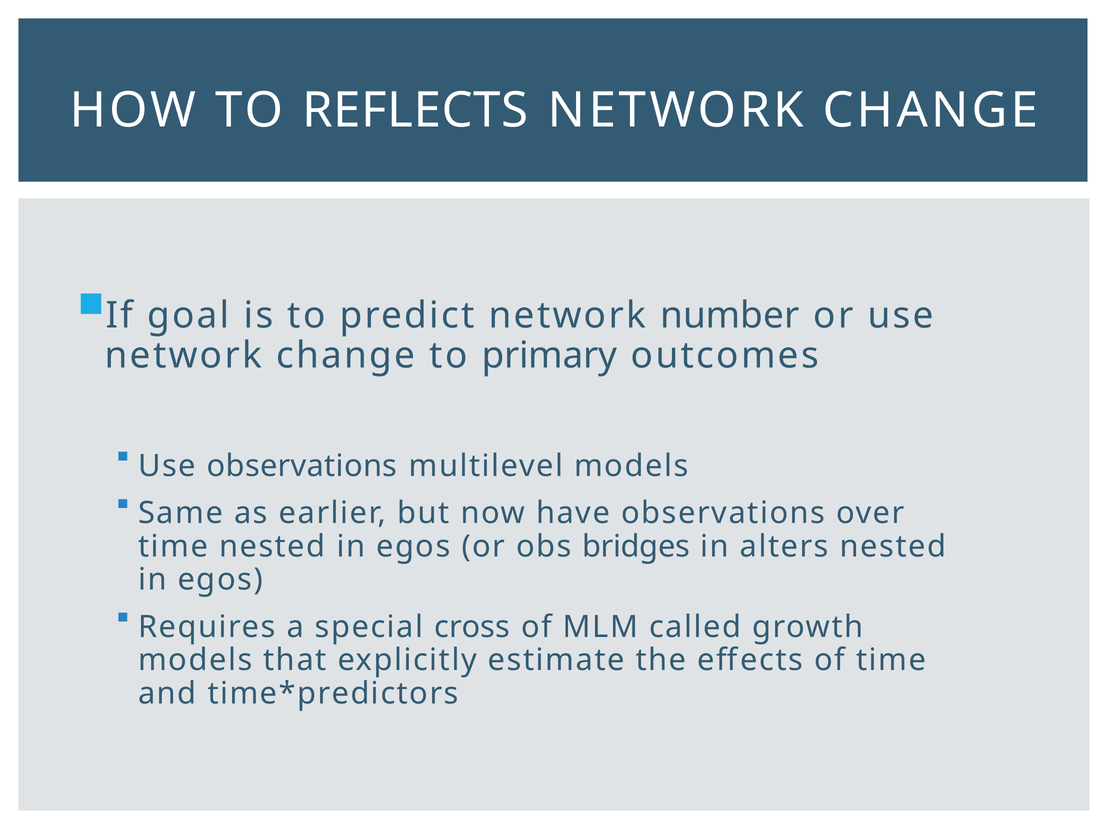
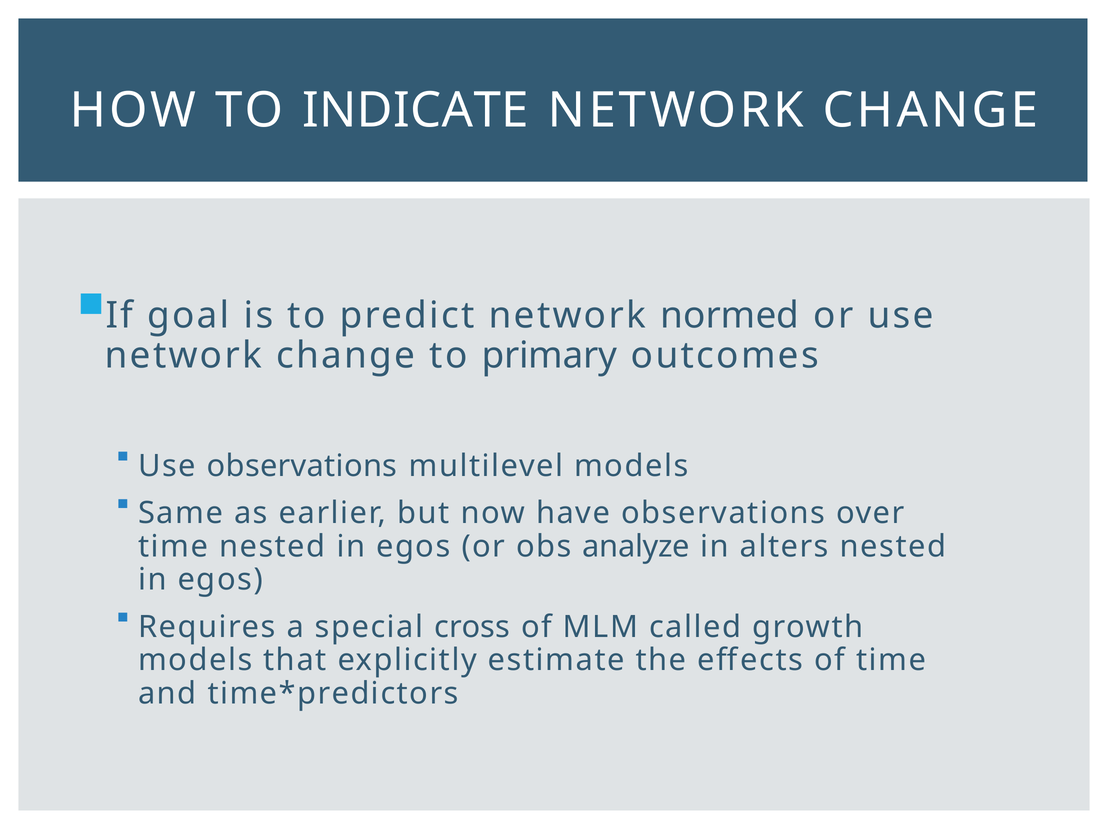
REFLECTS: REFLECTS -> INDICATE (415, 110)
number: number -> normed (730, 316)
bridges: bridges -> analyze (636, 546)
